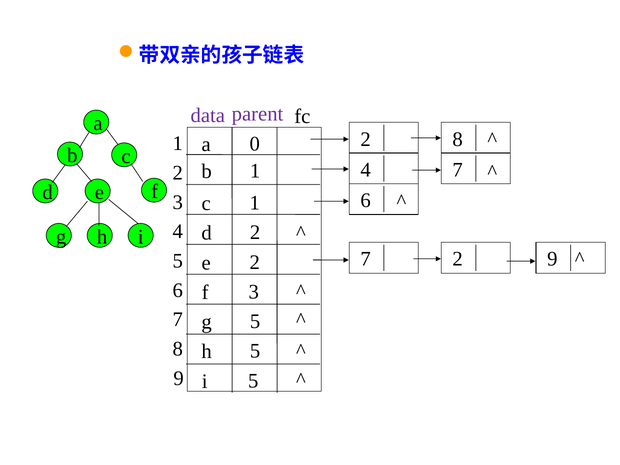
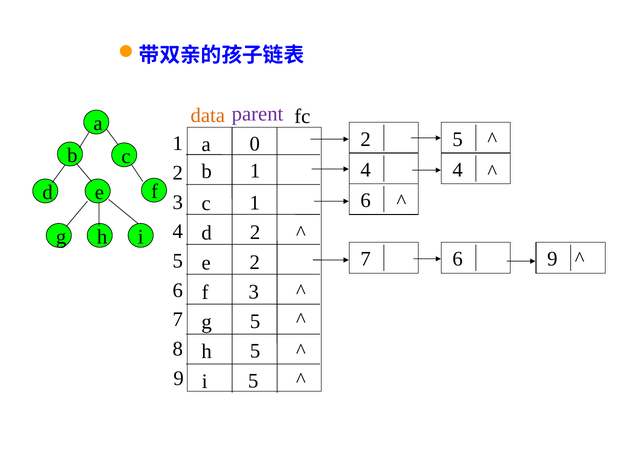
data colour: purple -> orange (208, 115)
2 8: 8 -> 5 (458, 139)
4 7: 7 -> 4 (458, 170)
7 2: 2 -> 6 (458, 259)
